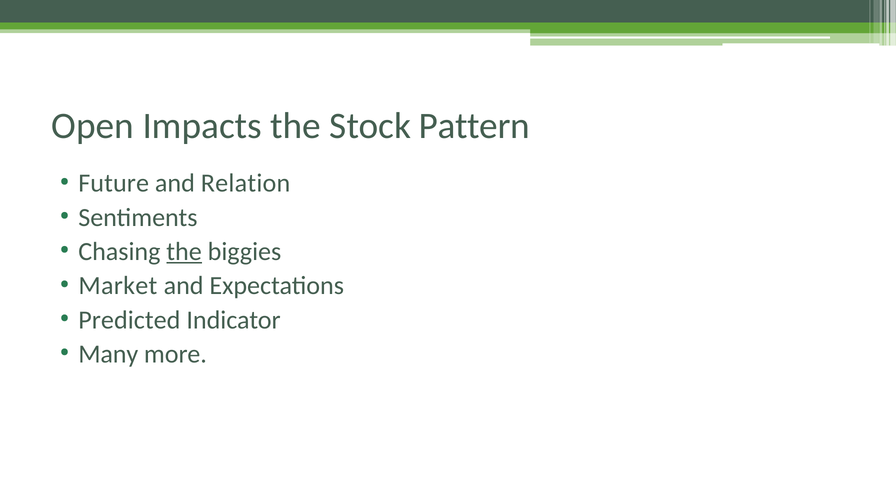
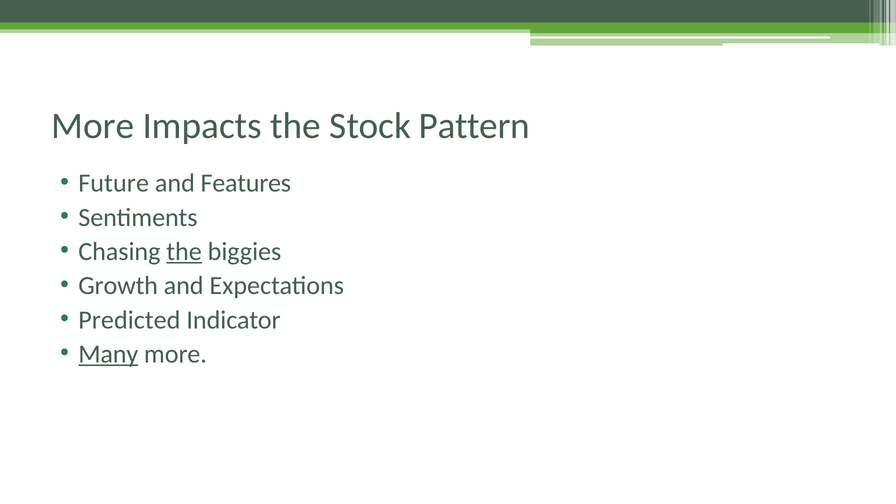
Open: Open -> More (93, 126)
Relation: Relation -> Features (246, 183)
Market: Market -> Growth (118, 286)
Many underline: none -> present (108, 354)
